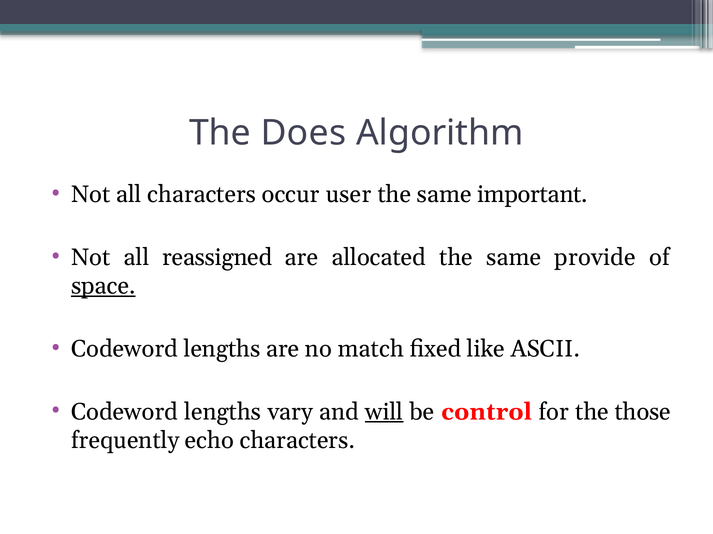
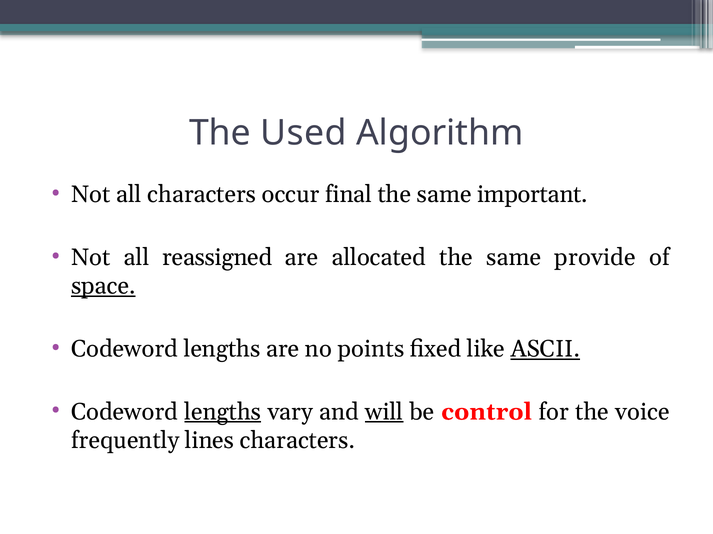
Does: Does -> Used (303, 133)
user: user -> final (349, 195)
match: match -> points (371, 349)
ASCII underline: none -> present (545, 349)
lengths underline: none -> present (223, 412)
those: those -> voice (643, 412)
echo: echo -> lines (210, 441)
